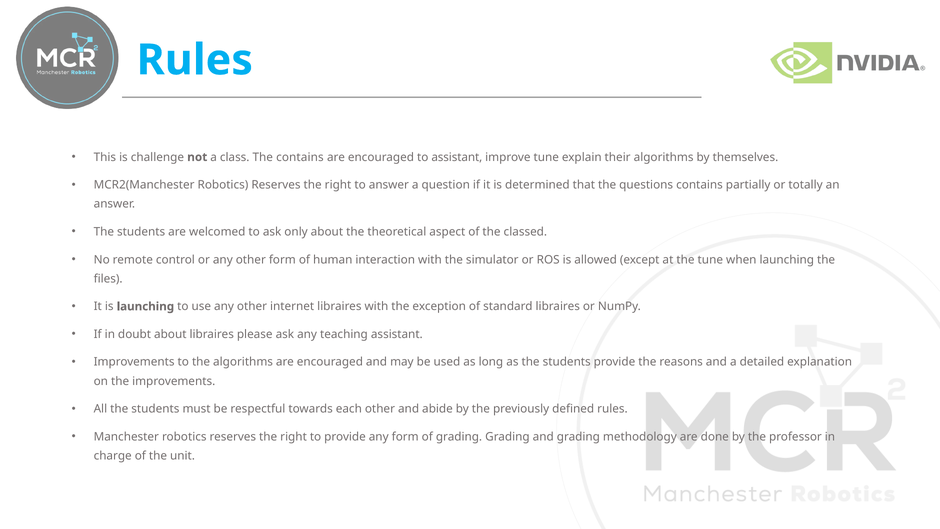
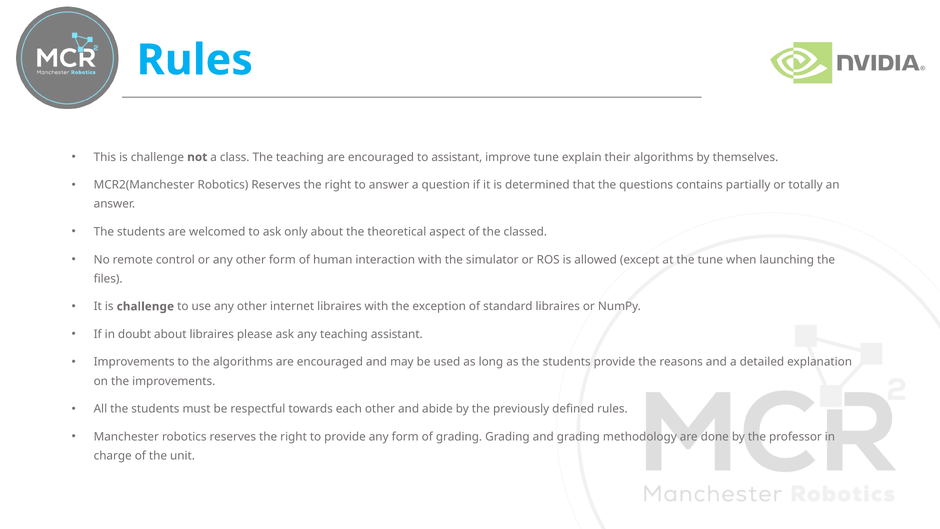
The contains: contains -> teaching (300, 157)
It is launching: launching -> challenge (145, 306)
